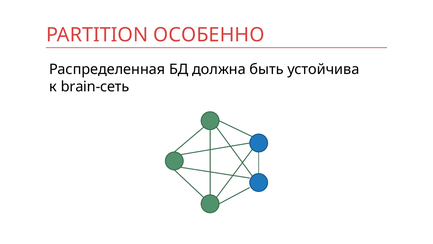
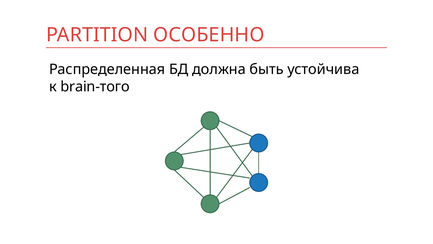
brain-сеть: brain-сеть -> brain-того (95, 86)
